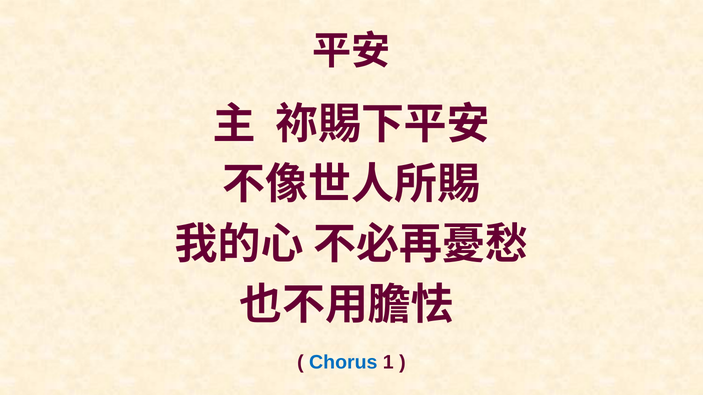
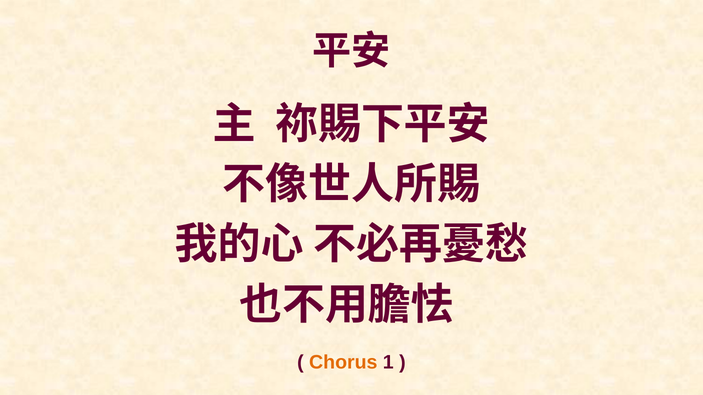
Chorus colour: blue -> orange (343, 363)
